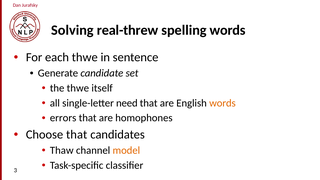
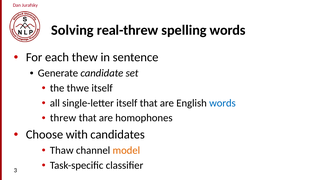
each thwe: thwe -> thew (85, 57)
single-letter need: need -> itself (127, 103)
words colour: orange -> blue (222, 103)
errors: errors -> threw (63, 118)
Choose that: that -> with (77, 134)
